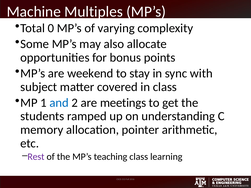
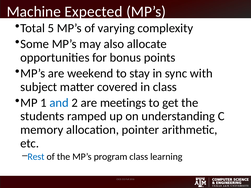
Multiples: Multiples -> Expected (94, 12)
0: 0 -> 5 (51, 28)
Rest colour: purple -> blue (36, 157)
teaching: teaching -> program (111, 157)
